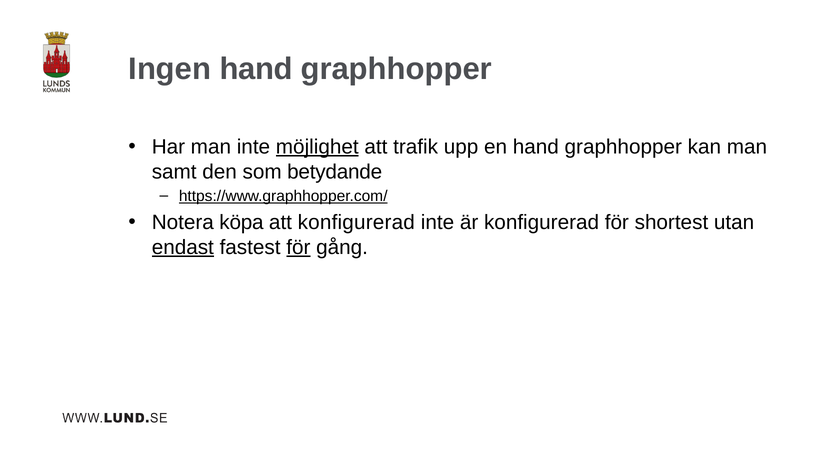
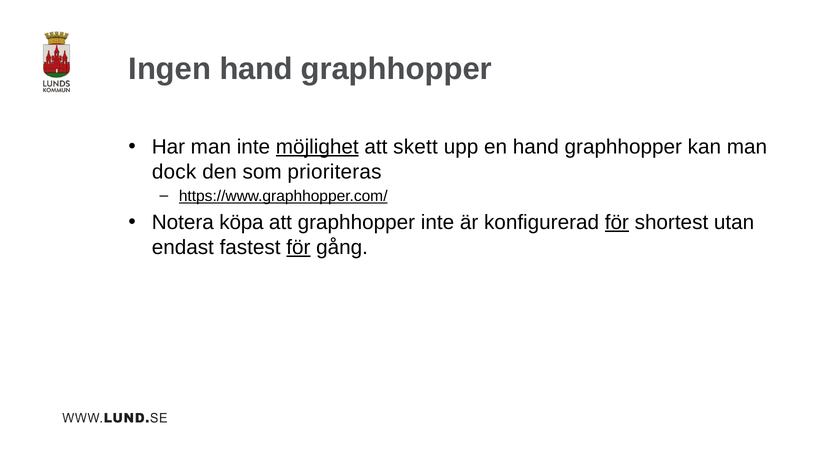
trafik: trafik -> skett (415, 147)
samt: samt -> dock (174, 172)
betydande: betydande -> prioriteras (334, 172)
att konfigurerad: konfigurerad -> graphhopper (356, 222)
för underline: none -> present (617, 222)
endast underline: present -> none (183, 247)
